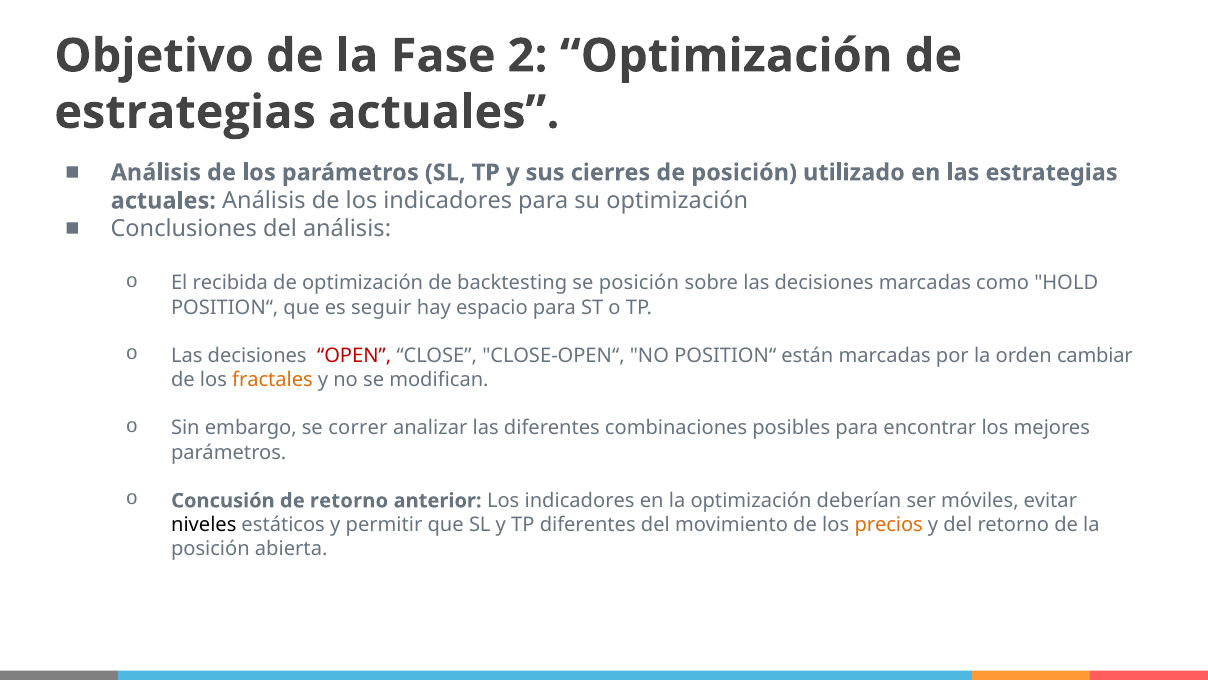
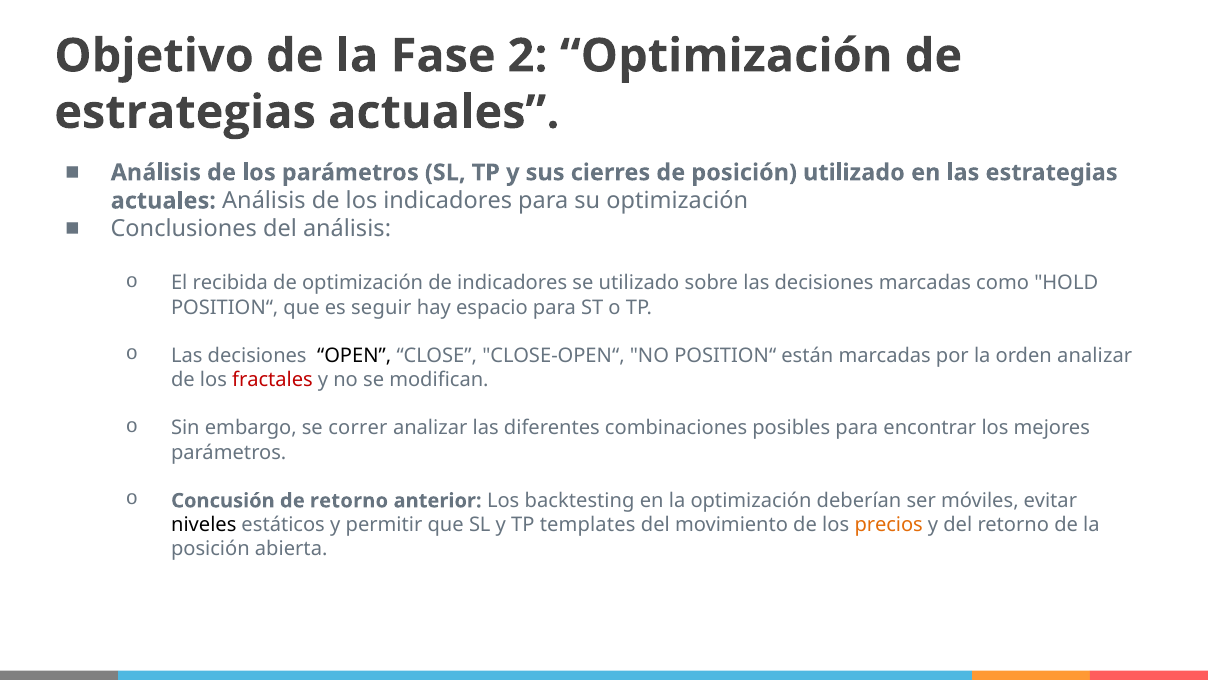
de backtesting: backtesting -> indicadores (512, 283)
se posición: posición -> utilizado (639, 283)
OPEN colour: red -> black (354, 355)
orden cambiar: cambiar -> analizar (1095, 355)
fractales colour: orange -> red (272, 380)
anterior Los indicadores: indicadores -> backtesting (580, 500)
TP diferentes: diferentes -> templates (588, 525)
